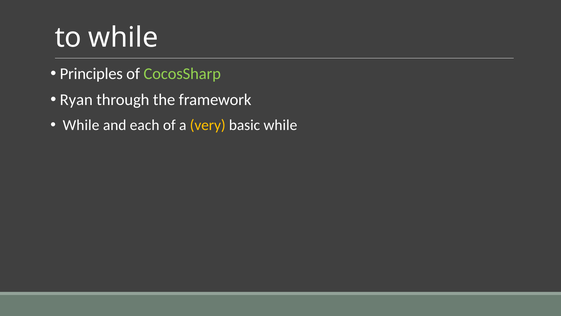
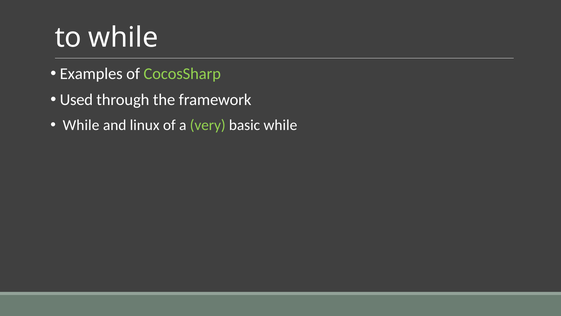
Principles: Principles -> Examples (91, 74)
Ryan: Ryan -> Used (76, 100)
each: each -> linux (145, 125)
very colour: yellow -> light green (208, 125)
